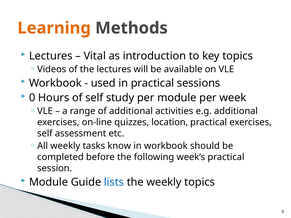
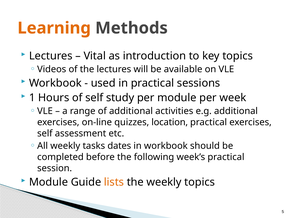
0: 0 -> 1 (32, 98)
know: know -> dates (119, 146)
lists colour: blue -> orange (114, 182)
